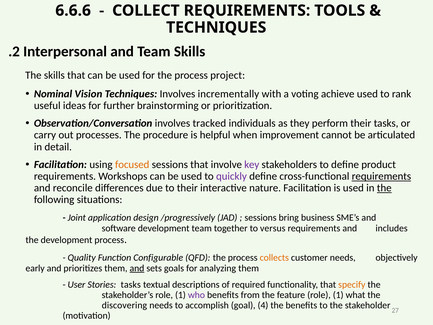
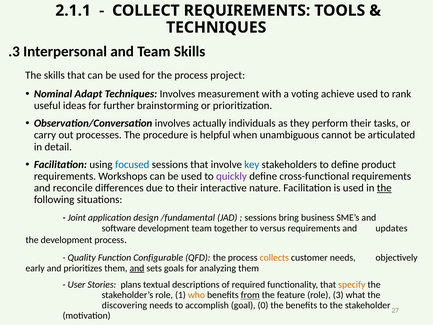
6.6.6: 6.6.6 -> 2.1.1 (73, 11)
.2: .2 -> .3 (14, 52)
Vision: Vision -> Adapt (88, 94)
incrementally: incrementally -> measurement (229, 94)
tracked: tracked -> actually (209, 123)
improvement: improvement -> unambiguous (289, 135)
focused colour: orange -> blue (132, 164)
key colour: purple -> blue (252, 164)
requirements underline: present -> none (381, 176)
/progressively: /progressively -> /fundamental (188, 218)
includes: includes -> updates (392, 228)
Stories tasks: tasks -> plans (131, 284)
who colour: purple -> orange (196, 295)
from underline: none -> present (250, 295)
feature role 1: 1 -> 3 (338, 295)
4: 4 -> 0 (263, 305)
